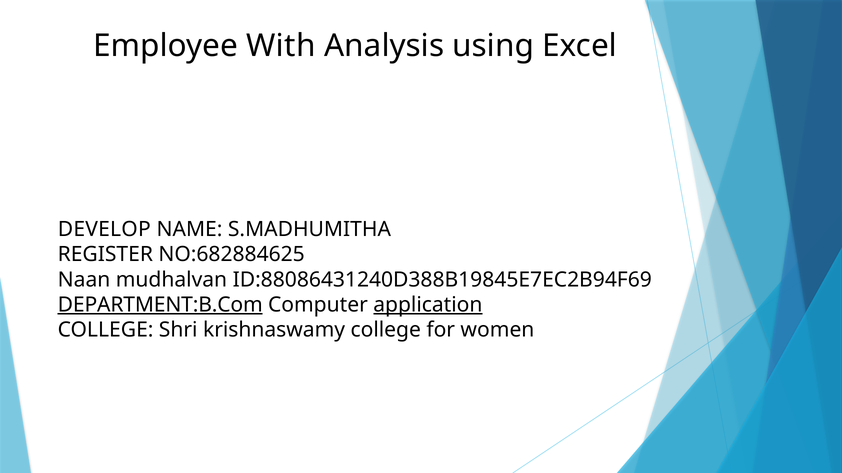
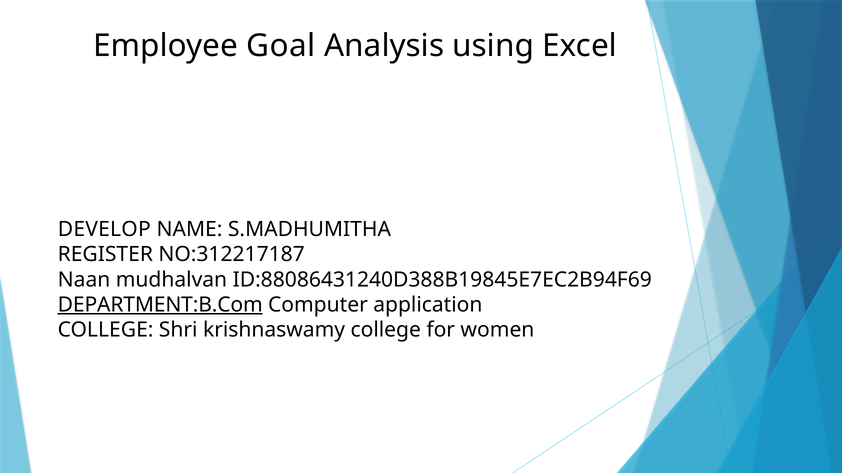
With: With -> Goal (281, 46)
NO:682884625: NO:682884625 -> NO:312217187 (232, 255)
application underline: present -> none (428, 305)
